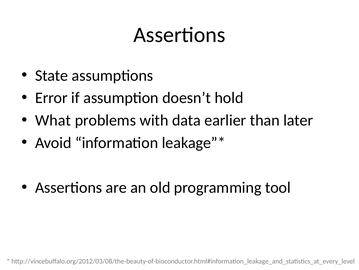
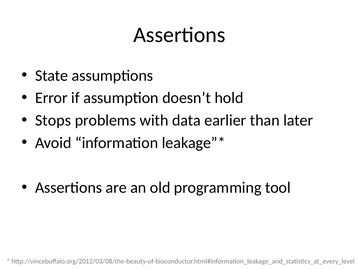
What: What -> Stops (53, 120)
